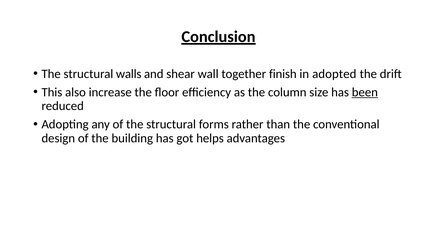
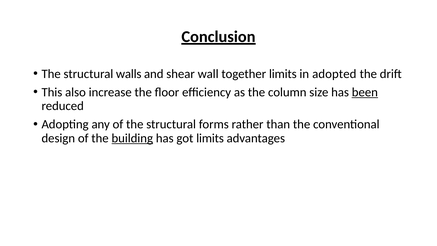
together finish: finish -> limits (283, 74)
building underline: none -> present (132, 138)
got helps: helps -> limits (210, 138)
